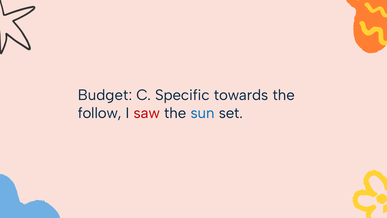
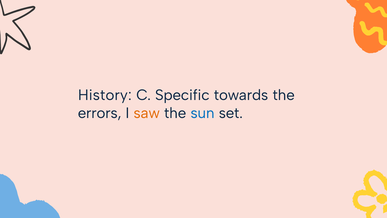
Budget: Budget -> History (105, 95)
follow: follow -> errors (100, 113)
saw colour: red -> orange (147, 113)
